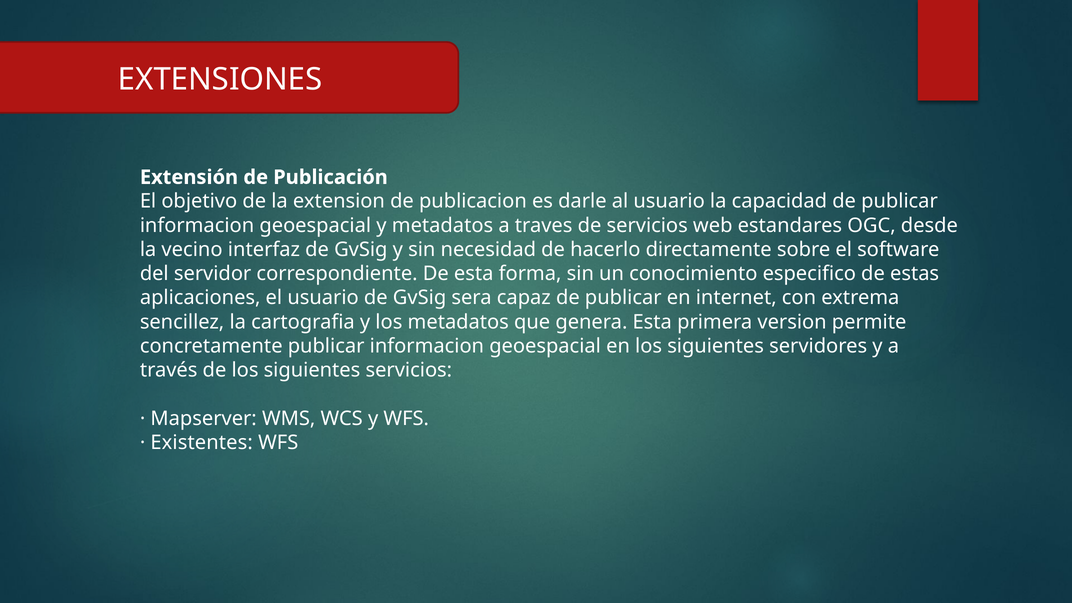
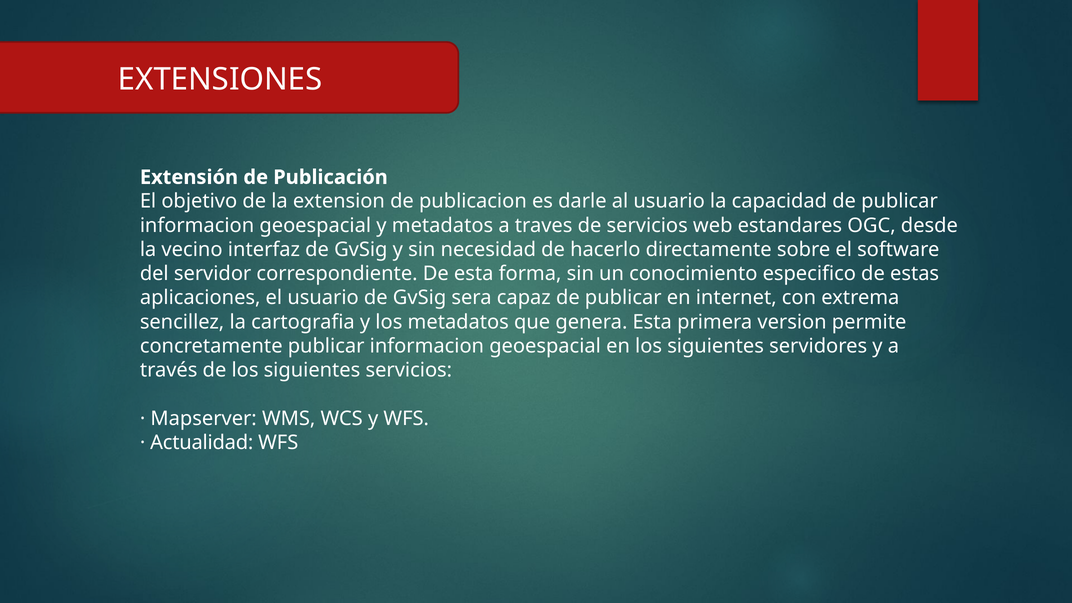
Existentes: Existentes -> Actualidad (202, 443)
